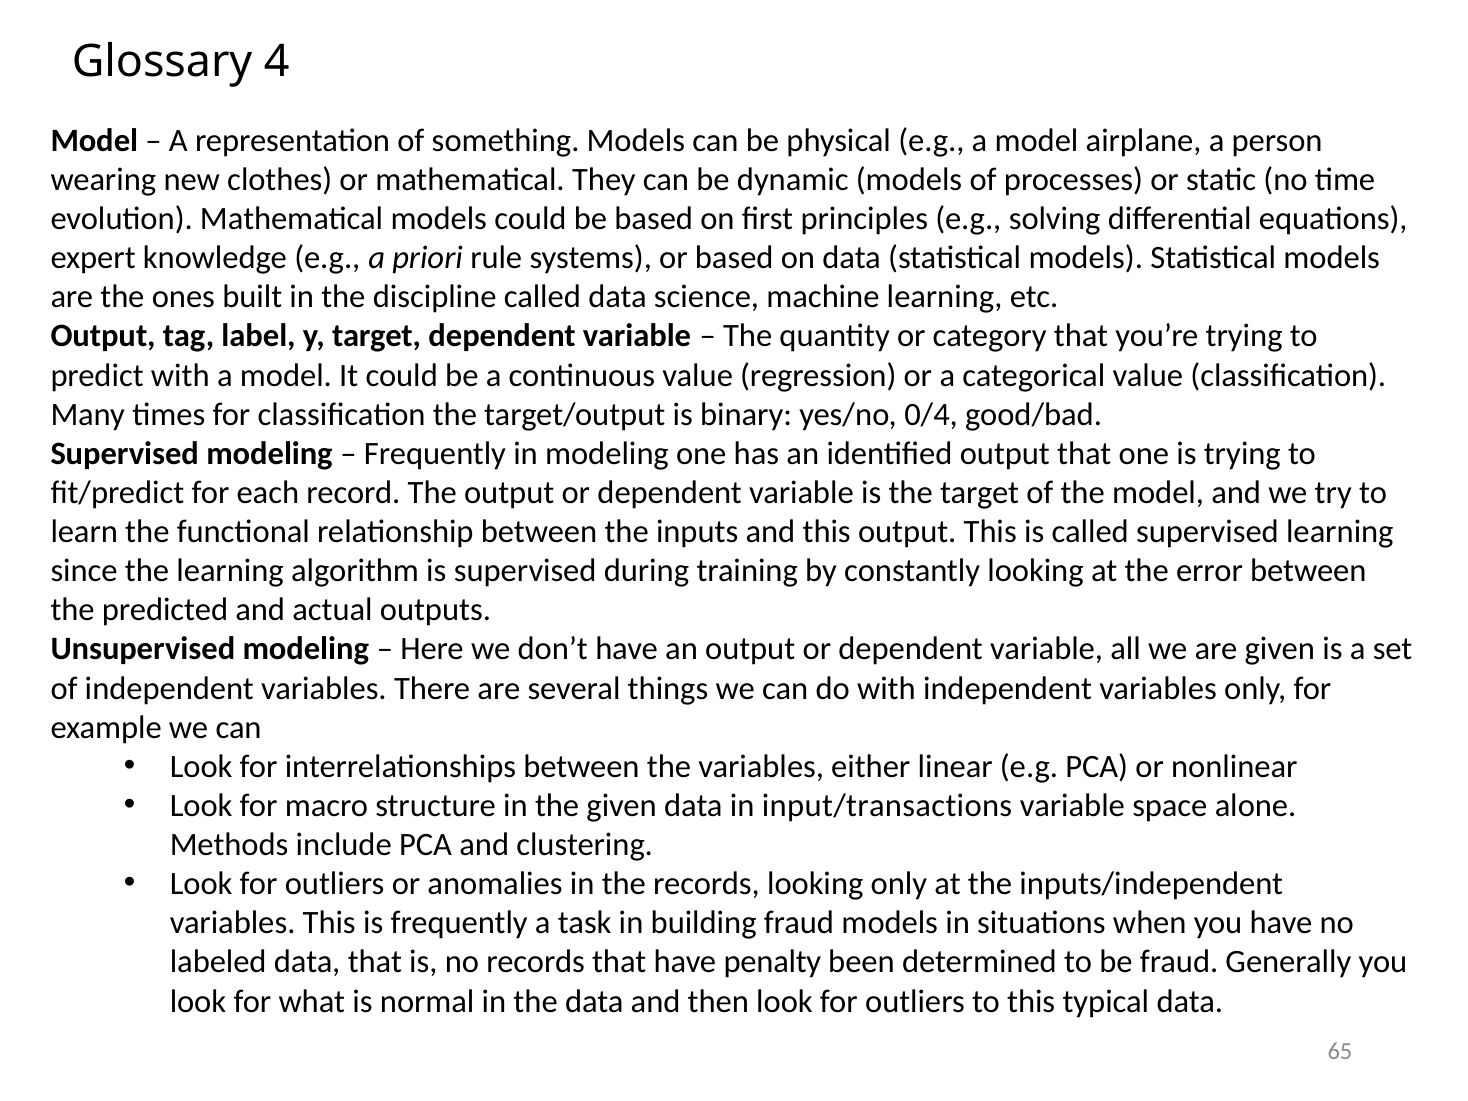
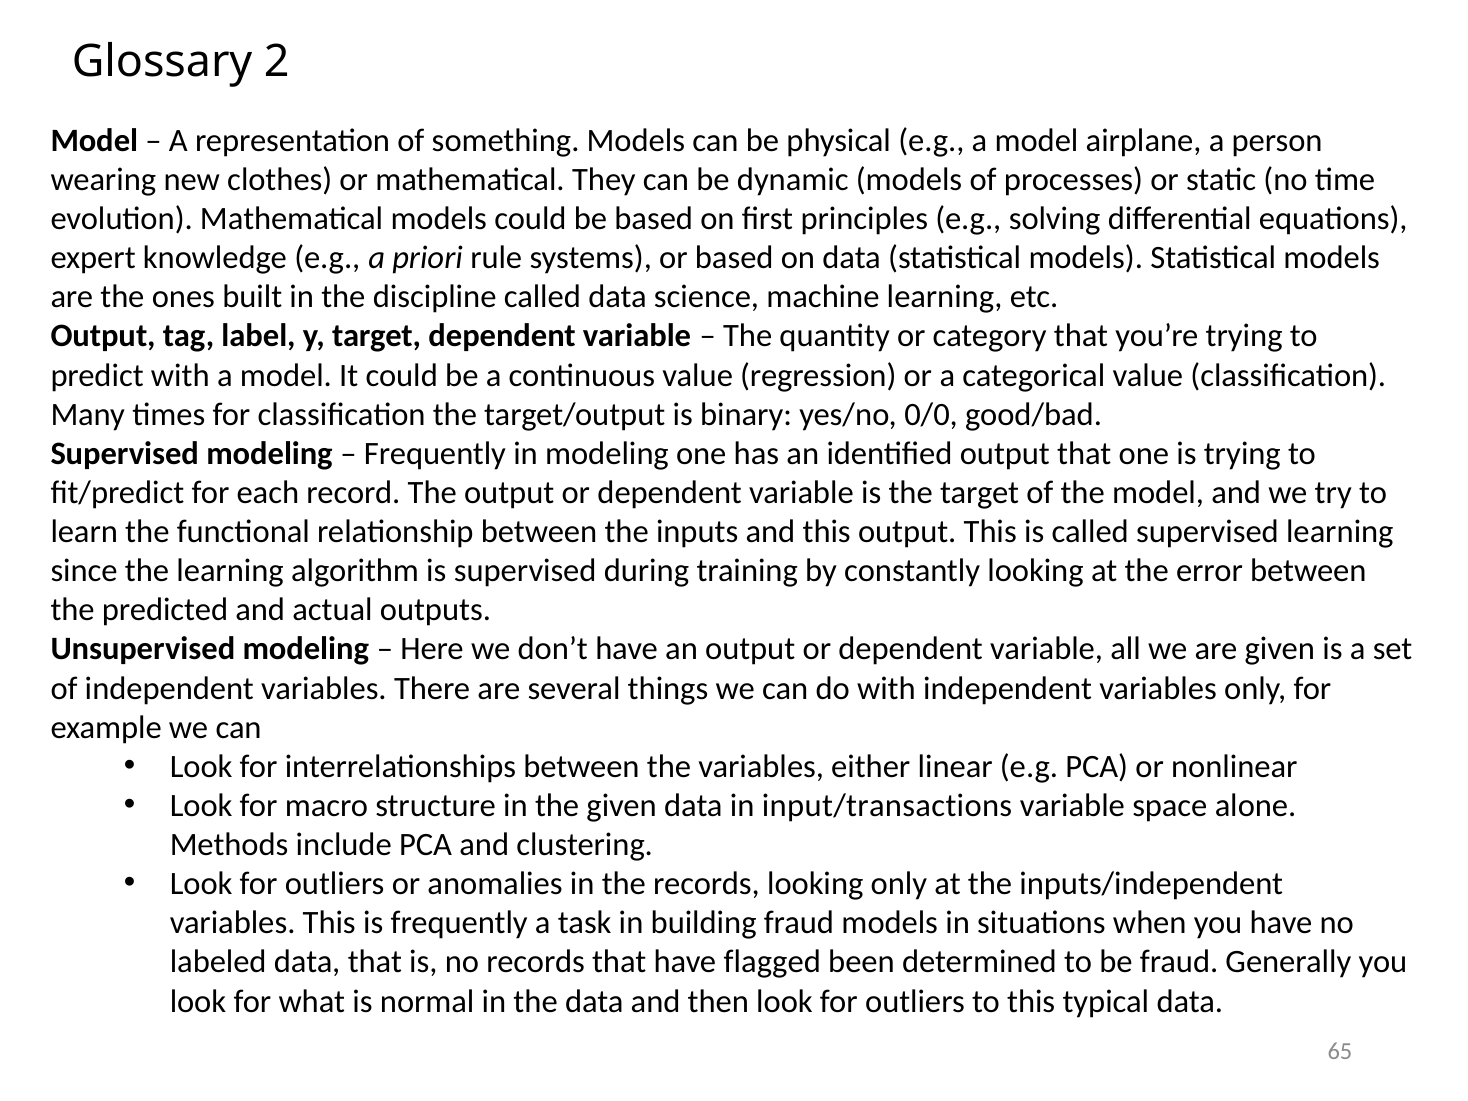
4: 4 -> 2 (277, 62)
0/4: 0/4 -> 0/0 (931, 414)
penalty: penalty -> flagged (772, 962)
